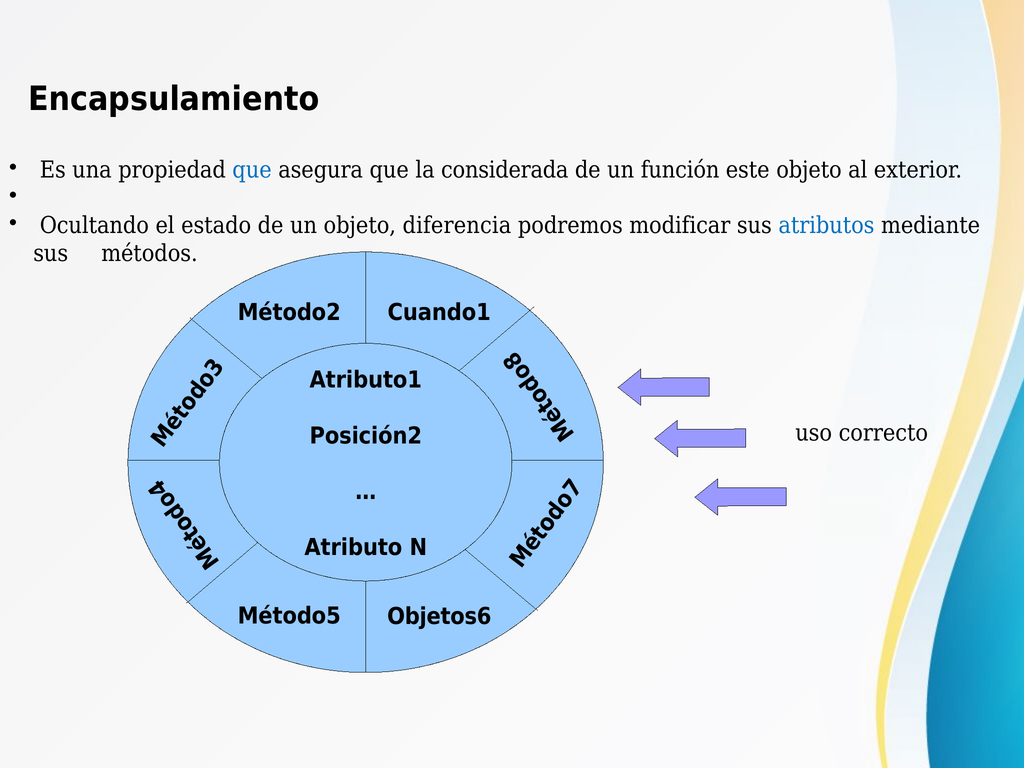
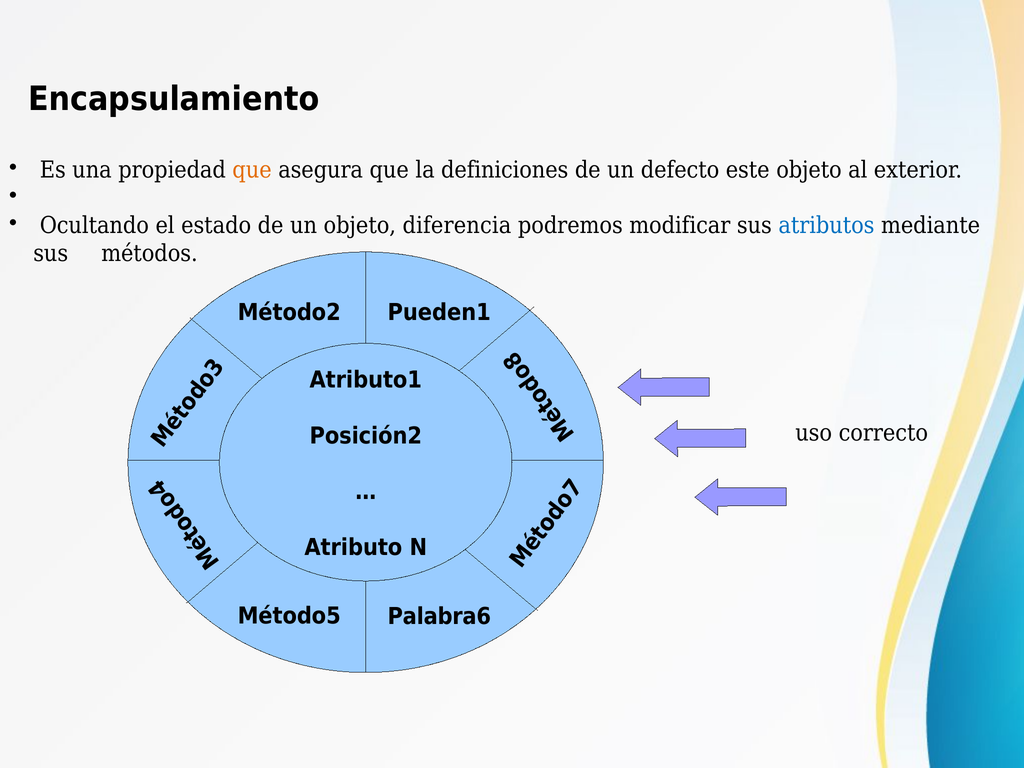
que colour: blue -> orange (252, 170)
considerada: considerada -> definiciones (505, 170)
función: función -> defecto (680, 170)
Cuando1: Cuando1 -> Pueden1 (439, 313)
Objetos6: Objetos6 -> Palabra6 (439, 616)
